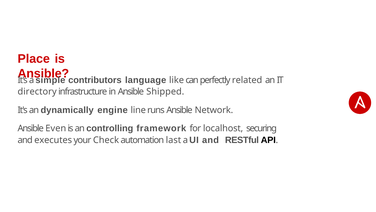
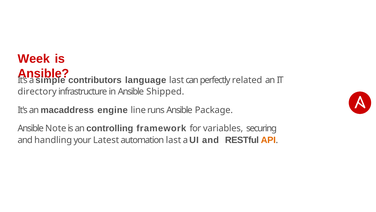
Place: Place -> Week (34, 59)
language like: like -> last (177, 80)
dynamically: dynamically -> macaddress (67, 110)
Network: Network -> Package (214, 110)
Even: Even -> Note (56, 128)
localhost: localhost -> variables (223, 128)
executes: executes -> handling (53, 140)
Check: Check -> Latest (106, 140)
API colour: black -> orange (268, 140)
